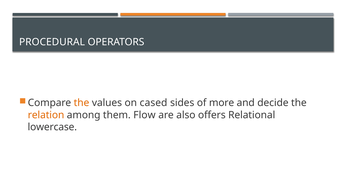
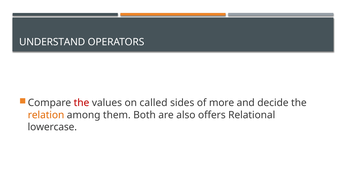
PROCEDURAL: PROCEDURAL -> UNDERSTAND (52, 42)
the colour: orange -> red (82, 103)
cased: cased -> called (154, 103)
Flow: Flow -> Both (145, 115)
